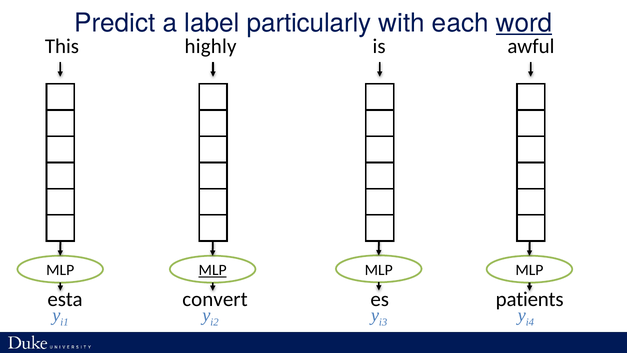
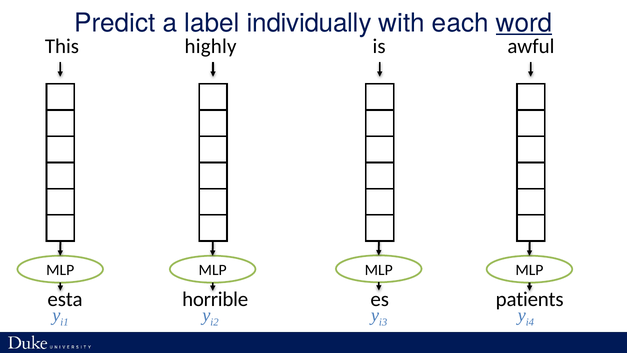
particularly: particularly -> individually (309, 23)
MLP underline: present -> none (213, 270)
convert: convert -> horrible (215, 299)
